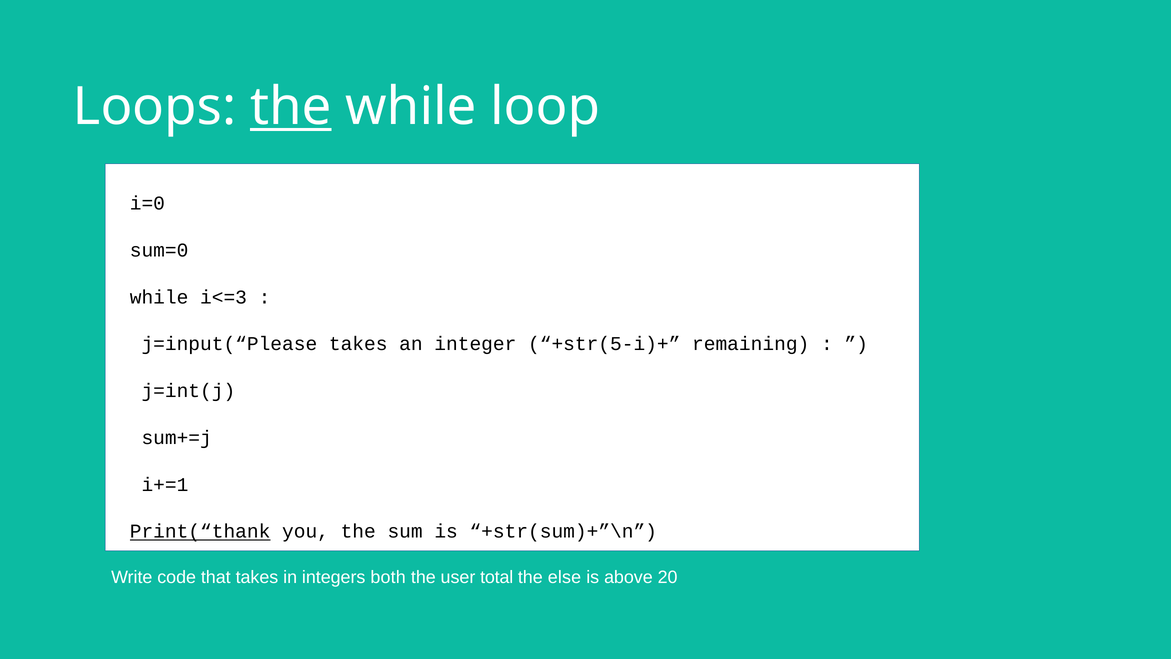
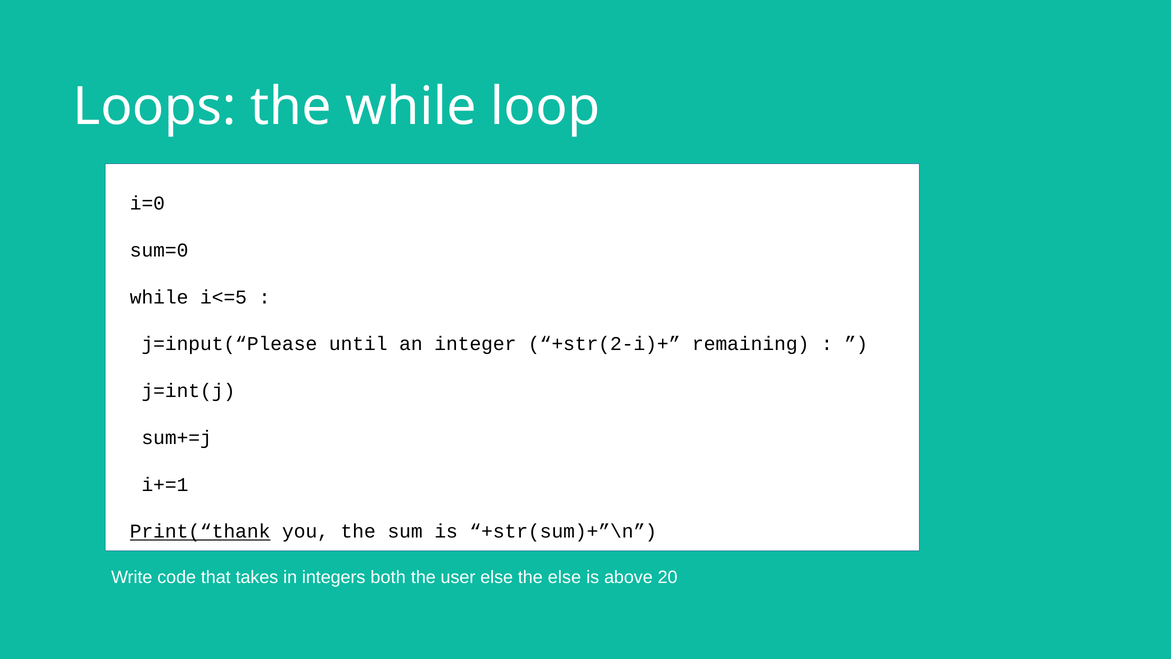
the underline: present -> none (291, 107)
i<=3: i<=3 -> i<=5 (224, 297)
j=input(“Please takes: takes -> until (358, 344)
+str(5-i)+: +str(5-i)+ -> +str(2-i)+ (604, 344)
user total: total -> else (497, 577)
